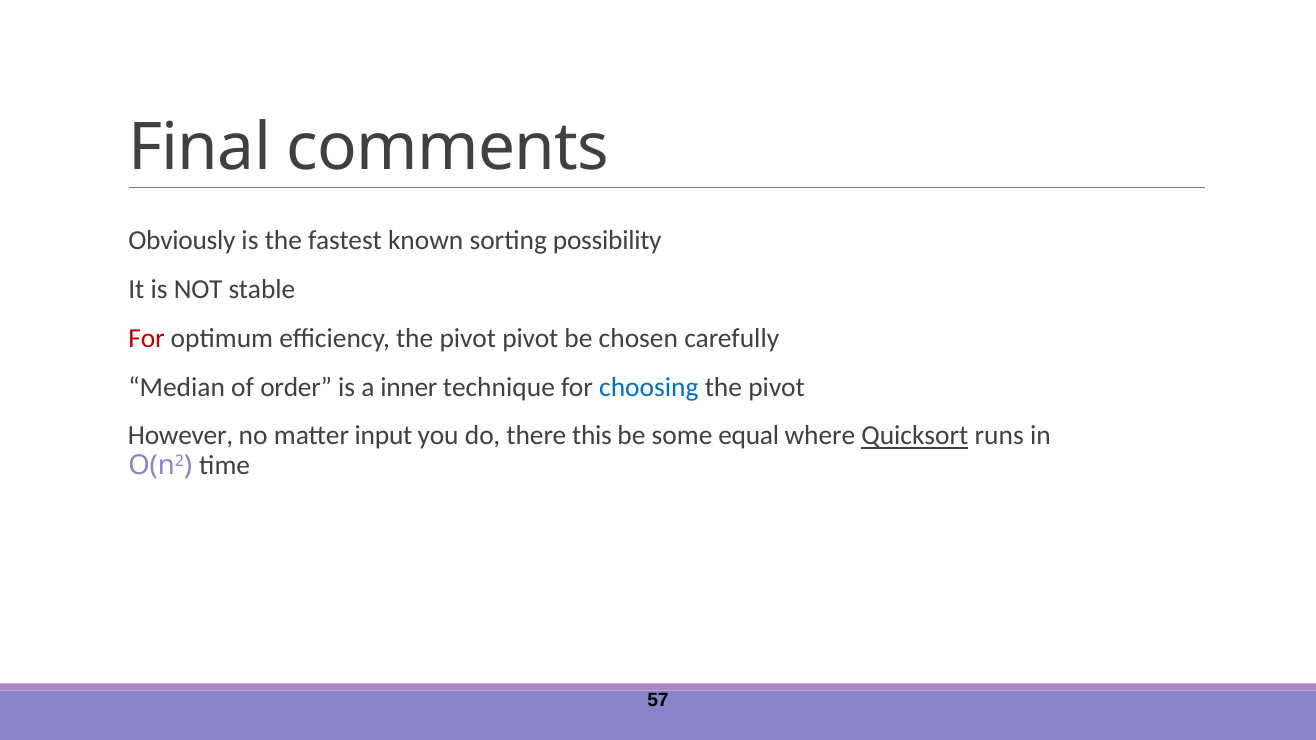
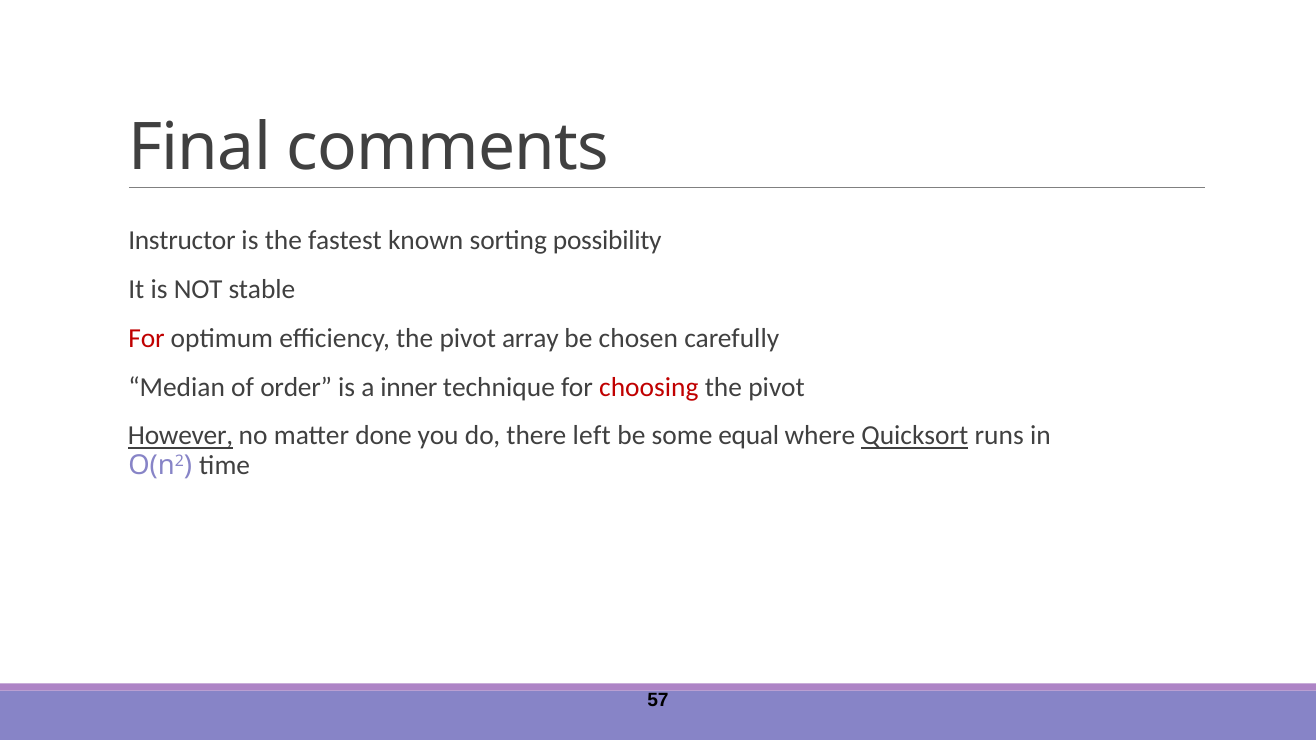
Obviously: Obviously -> Instructor (182, 241)
pivot pivot: pivot -> array (530, 338)
choosing colour: blue -> red (649, 387)
However underline: none -> present (181, 436)
input: input -> done (383, 436)
this: this -> left (592, 436)
